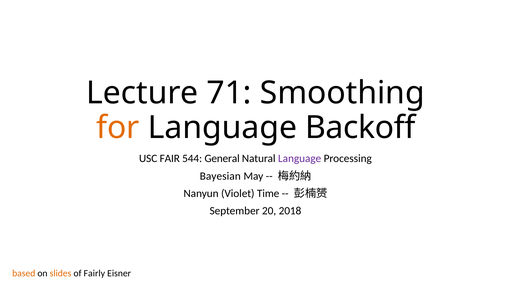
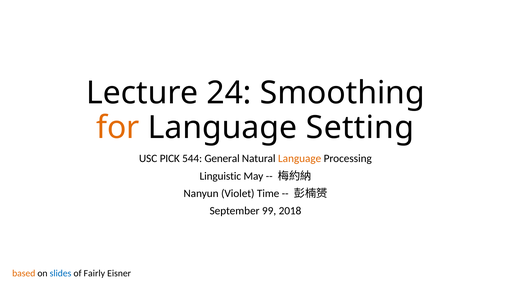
71: 71 -> 24 (229, 93)
Backoff: Backoff -> Setting (360, 128)
FAIR: FAIR -> PICK (170, 159)
Language colour: purple -> orange (300, 159)
Bayesian: Bayesian -> Linguistic (220, 176)
20: 20 -> 99 (269, 211)
slides colour: orange -> blue (61, 274)
